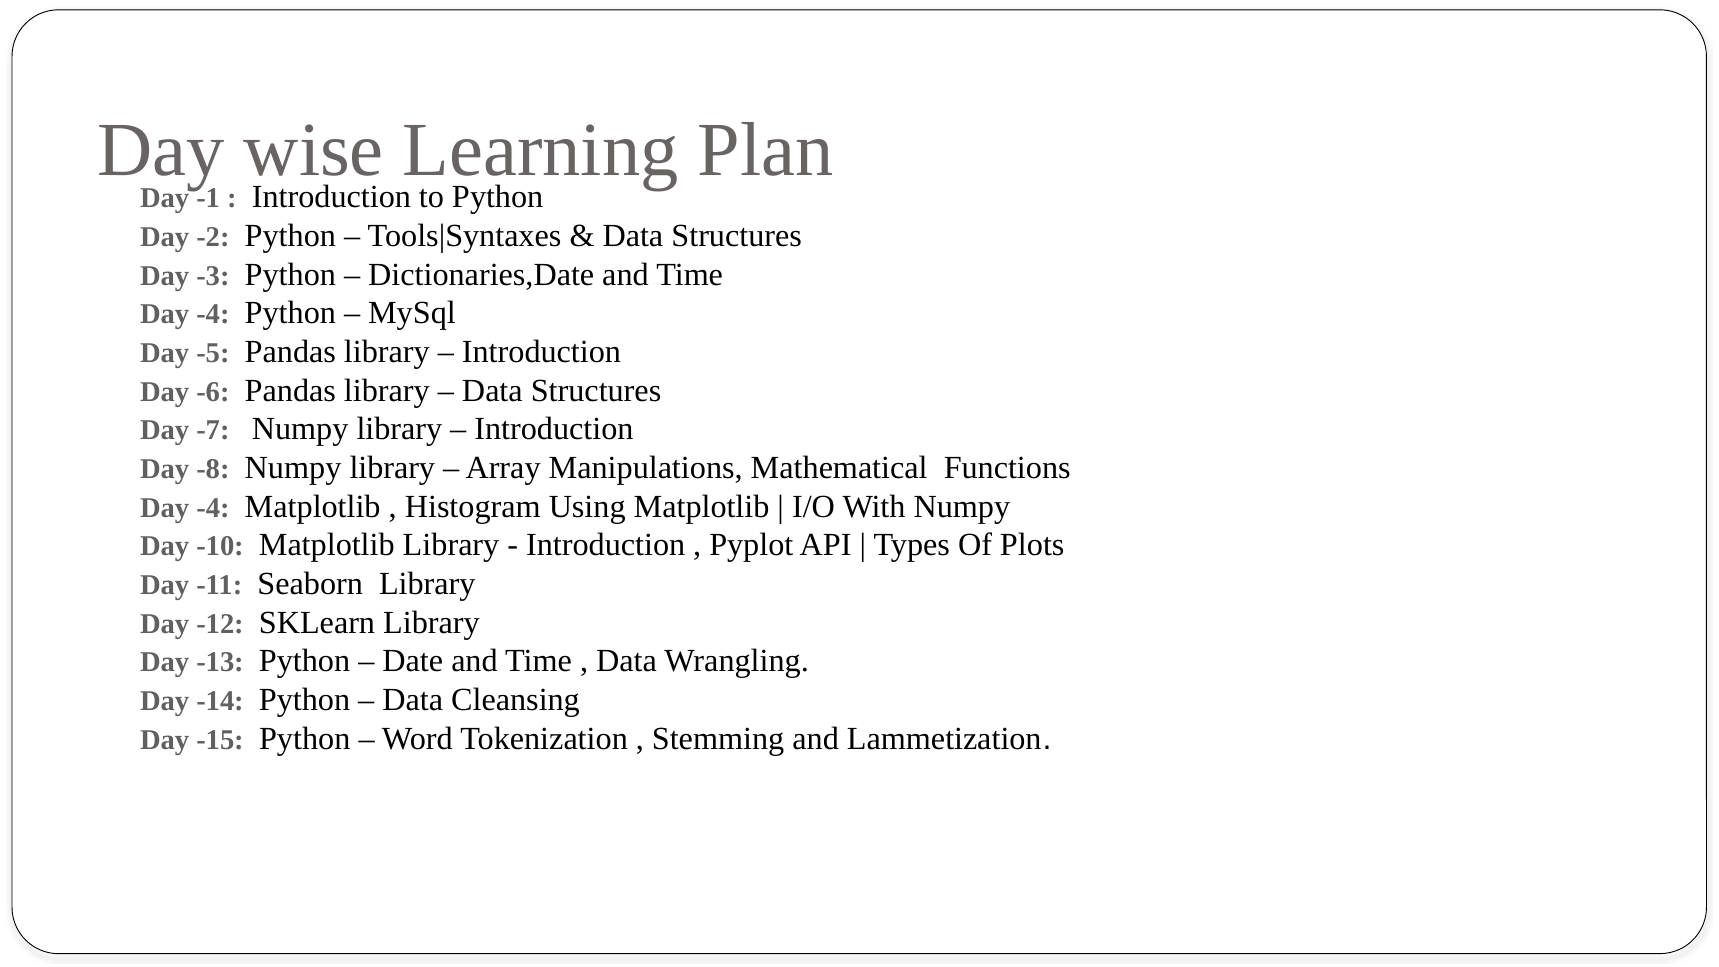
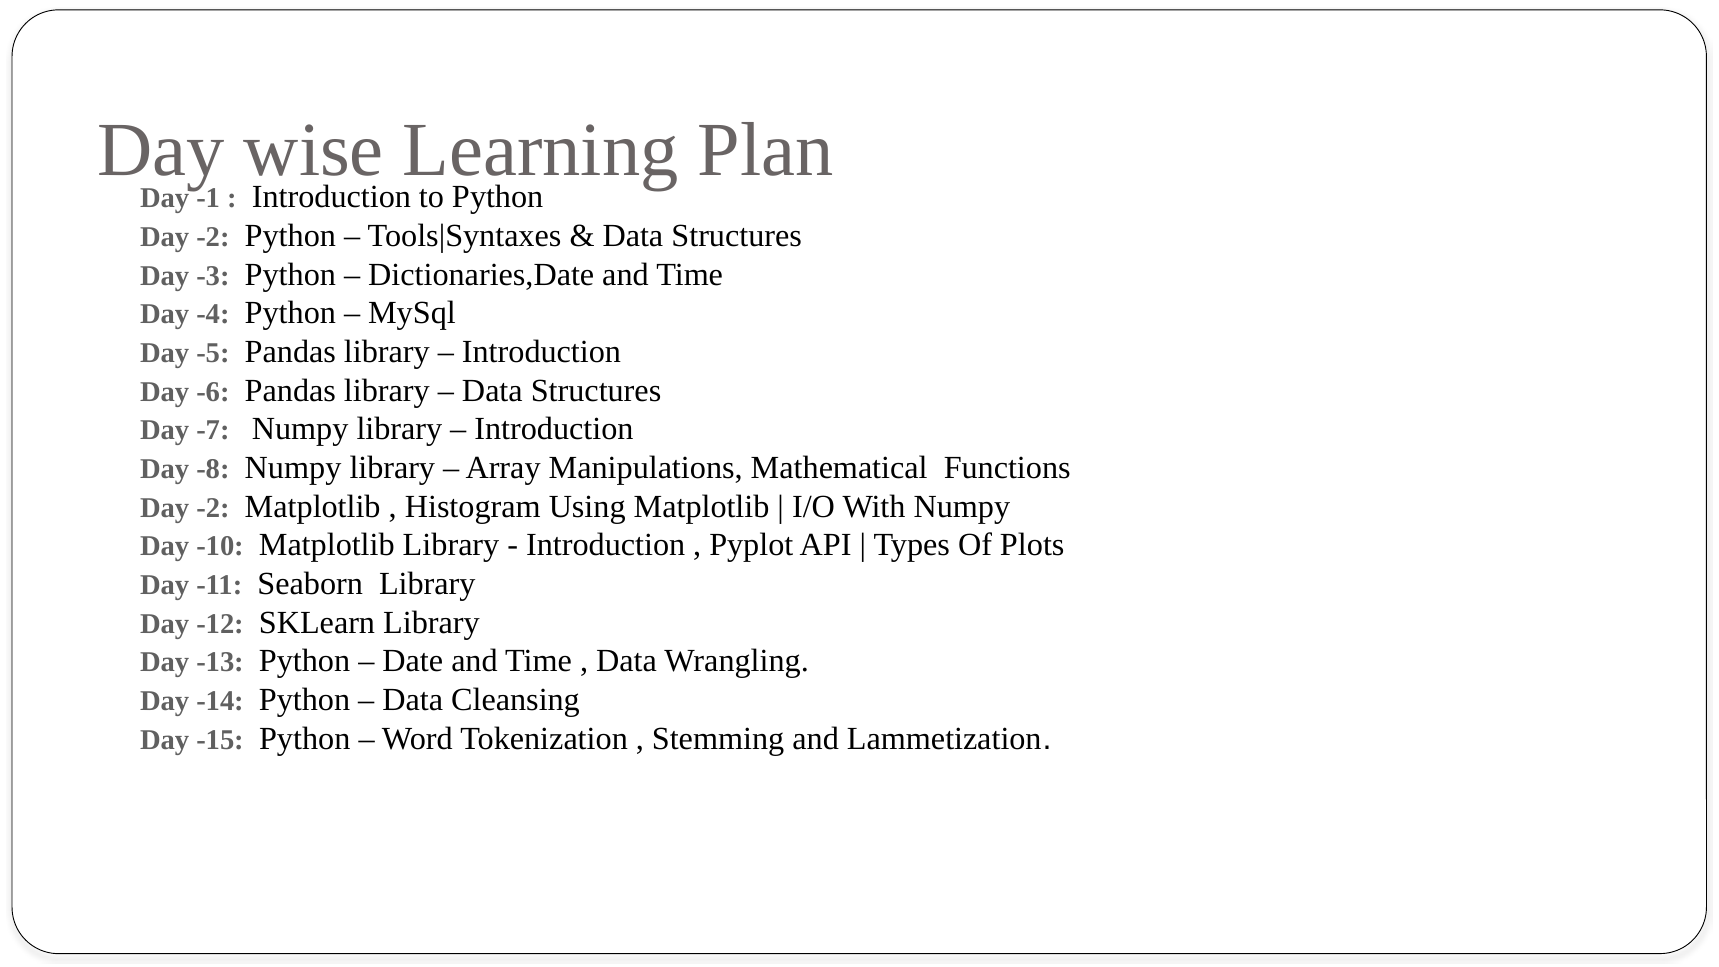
-4: -4 -> -2 (213, 508)
